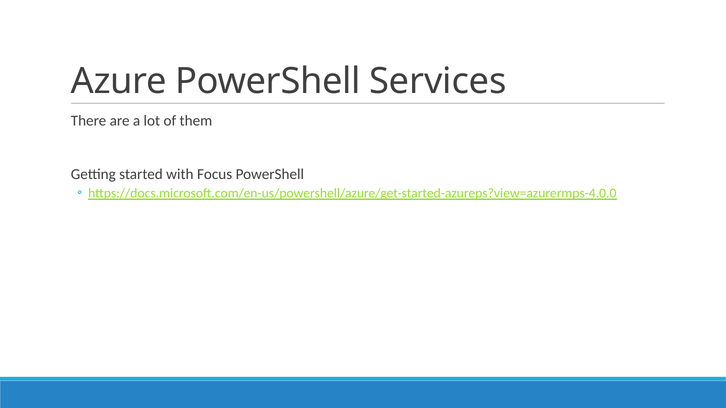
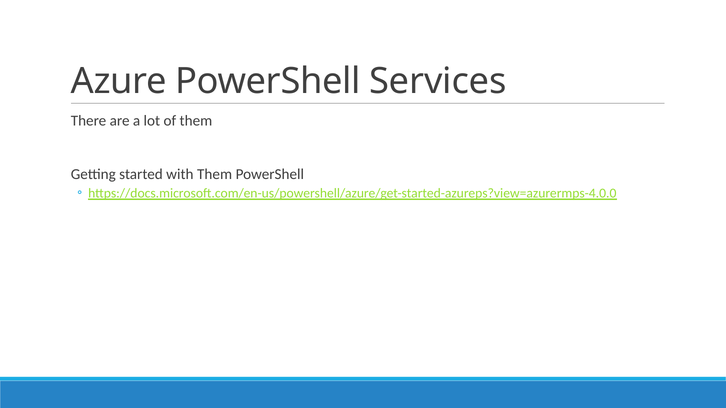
with Focus: Focus -> Them (215, 175)
